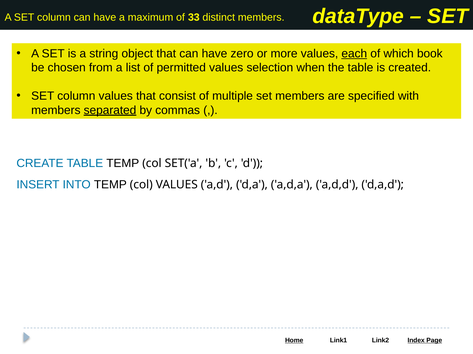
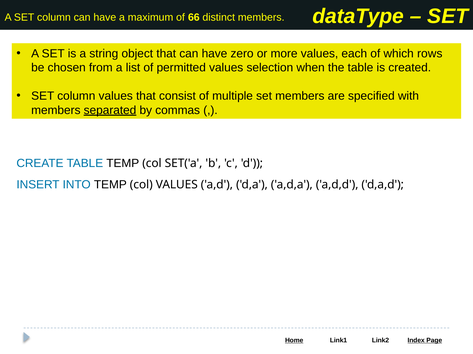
33: 33 -> 66 (194, 18)
each underline: present -> none (354, 54)
book: book -> rows (430, 54)
